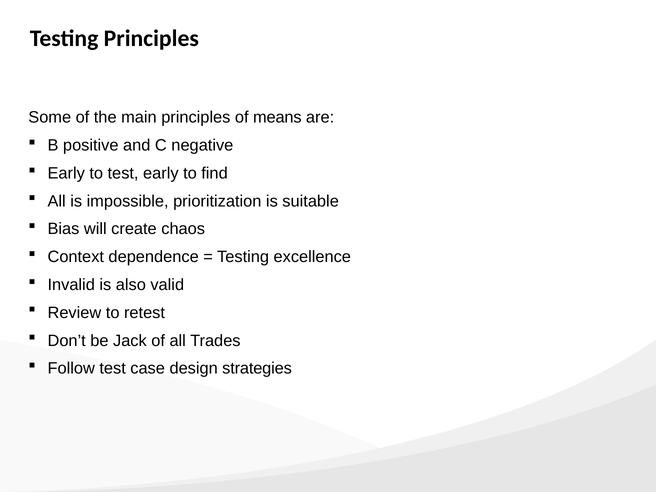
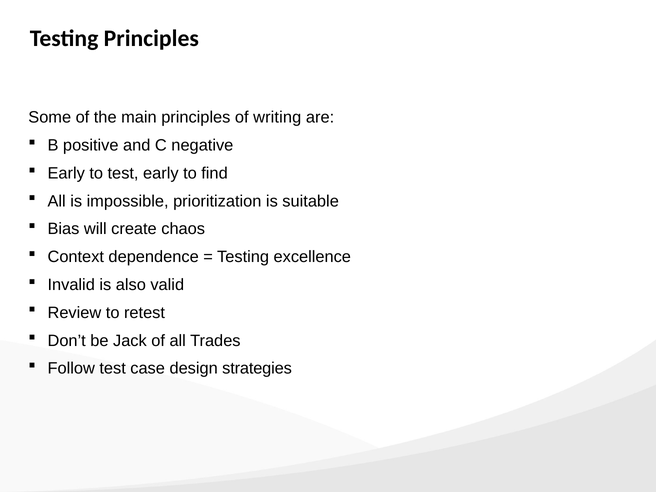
means: means -> writing (277, 117)
